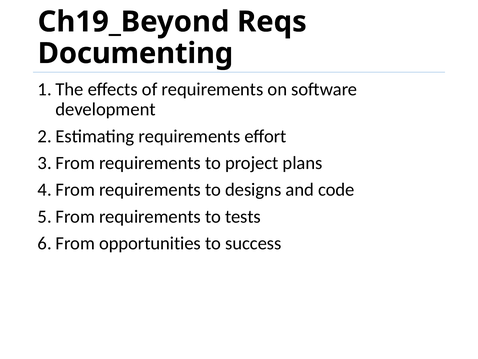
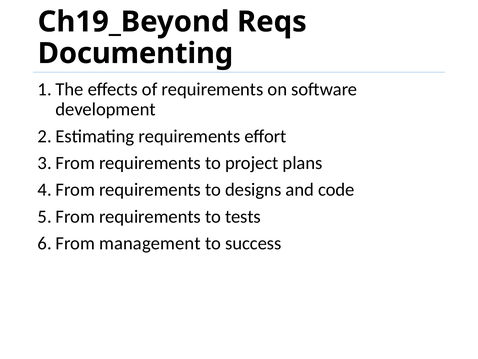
opportunities: opportunities -> management (150, 243)
